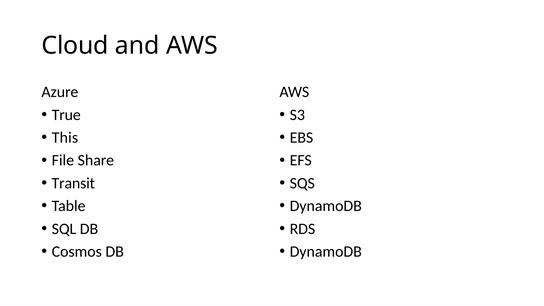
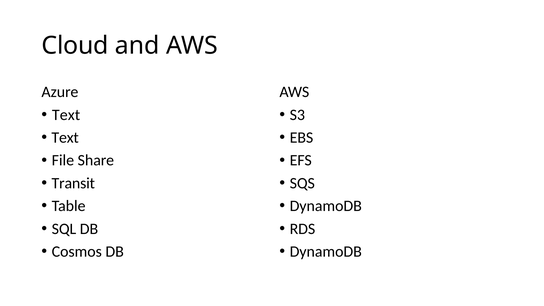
True: True -> Text (66, 115)
This: This -> Text (65, 138)
